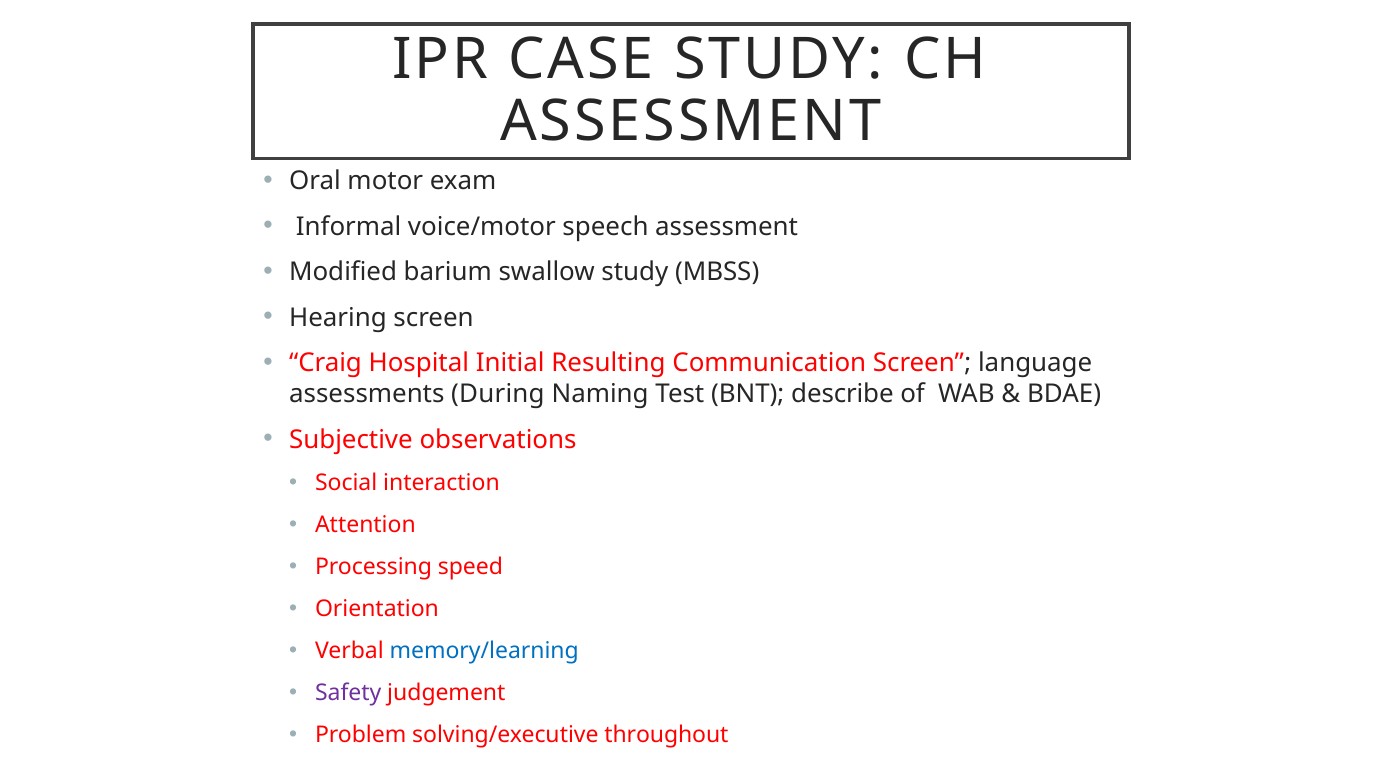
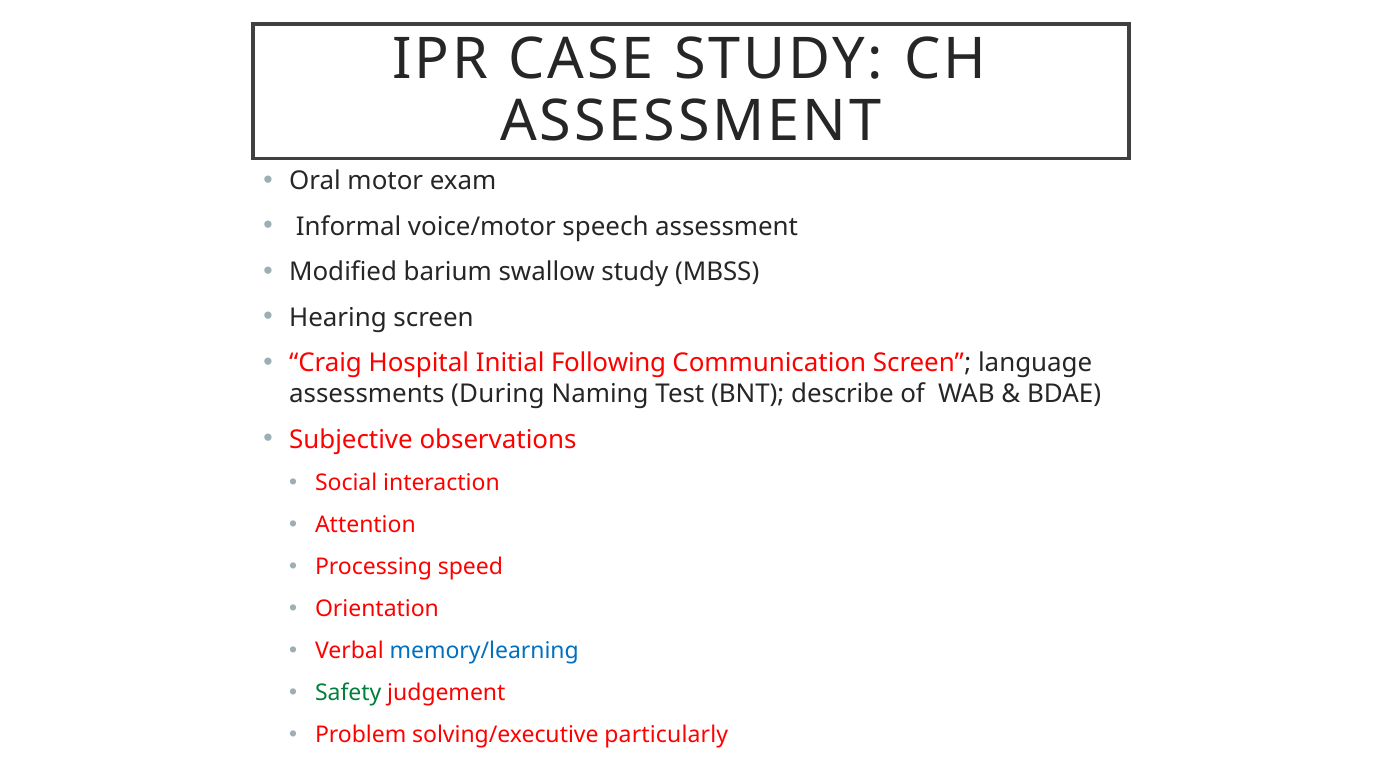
Resulting: Resulting -> Following (609, 363)
Safety colour: purple -> green (348, 694)
throughout: throughout -> particularly (666, 736)
